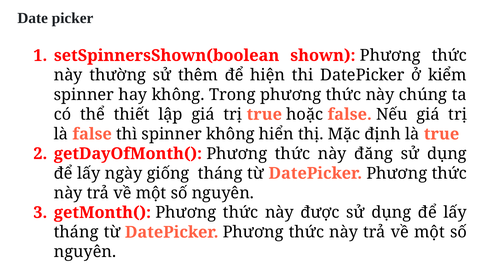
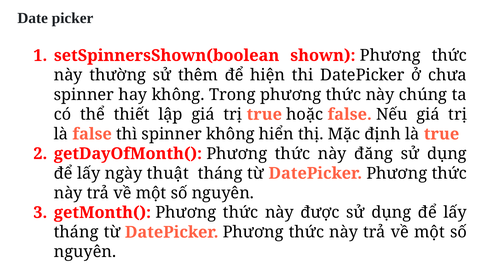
kiểm: kiểm -> chưa (447, 75)
giống: giống -> thuật (168, 173)
